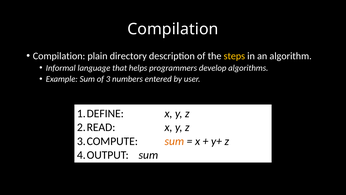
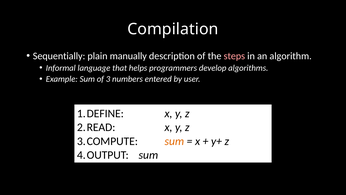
Compilation: Compilation -> Sequentially (59, 56)
directory: directory -> manually (128, 56)
steps colour: yellow -> pink (234, 56)
